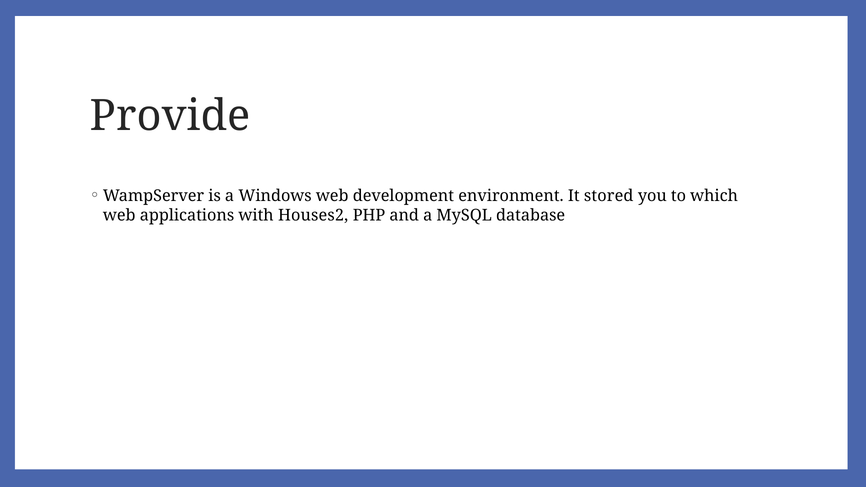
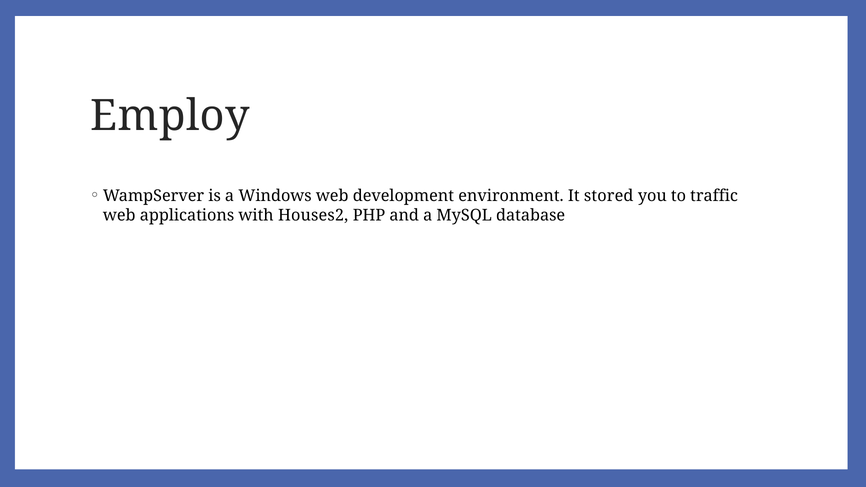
Provide: Provide -> Employ (170, 116)
which: which -> traffic (714, 196)
